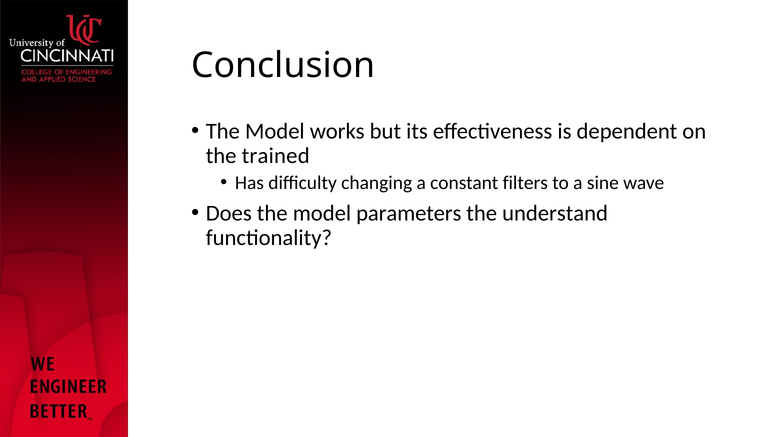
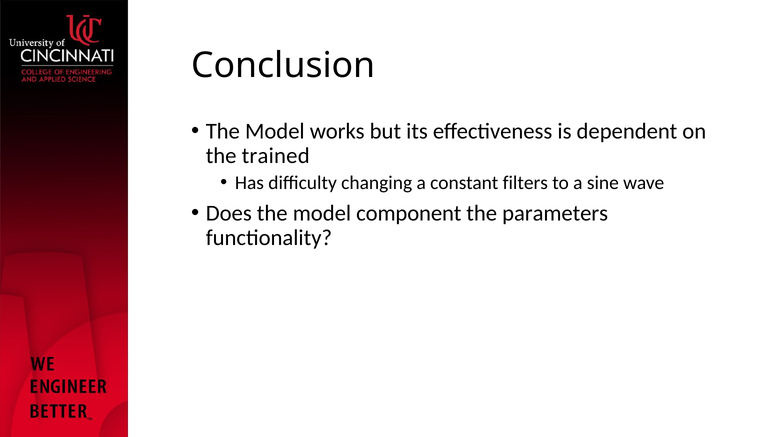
parameters: parameters -> component (409, 214)
understand: understand -> parameters (555, 214)
